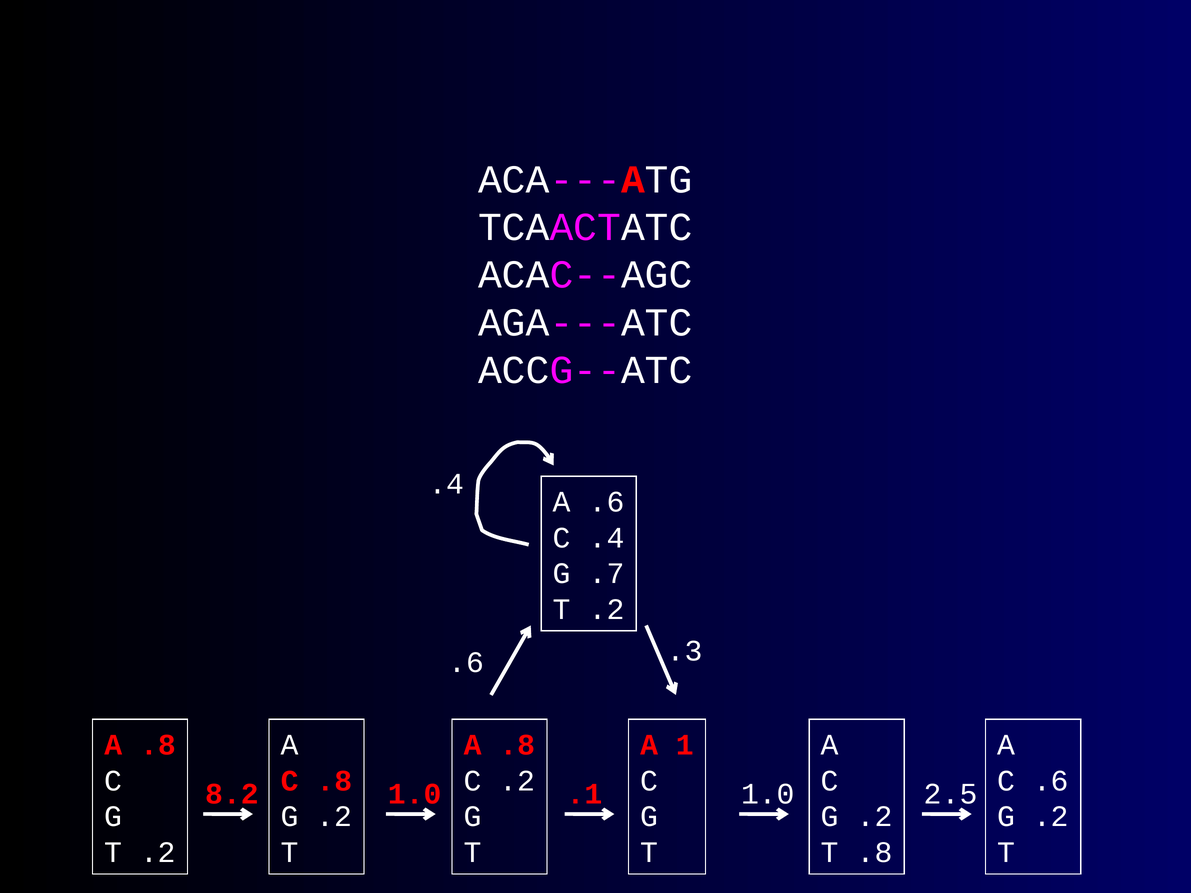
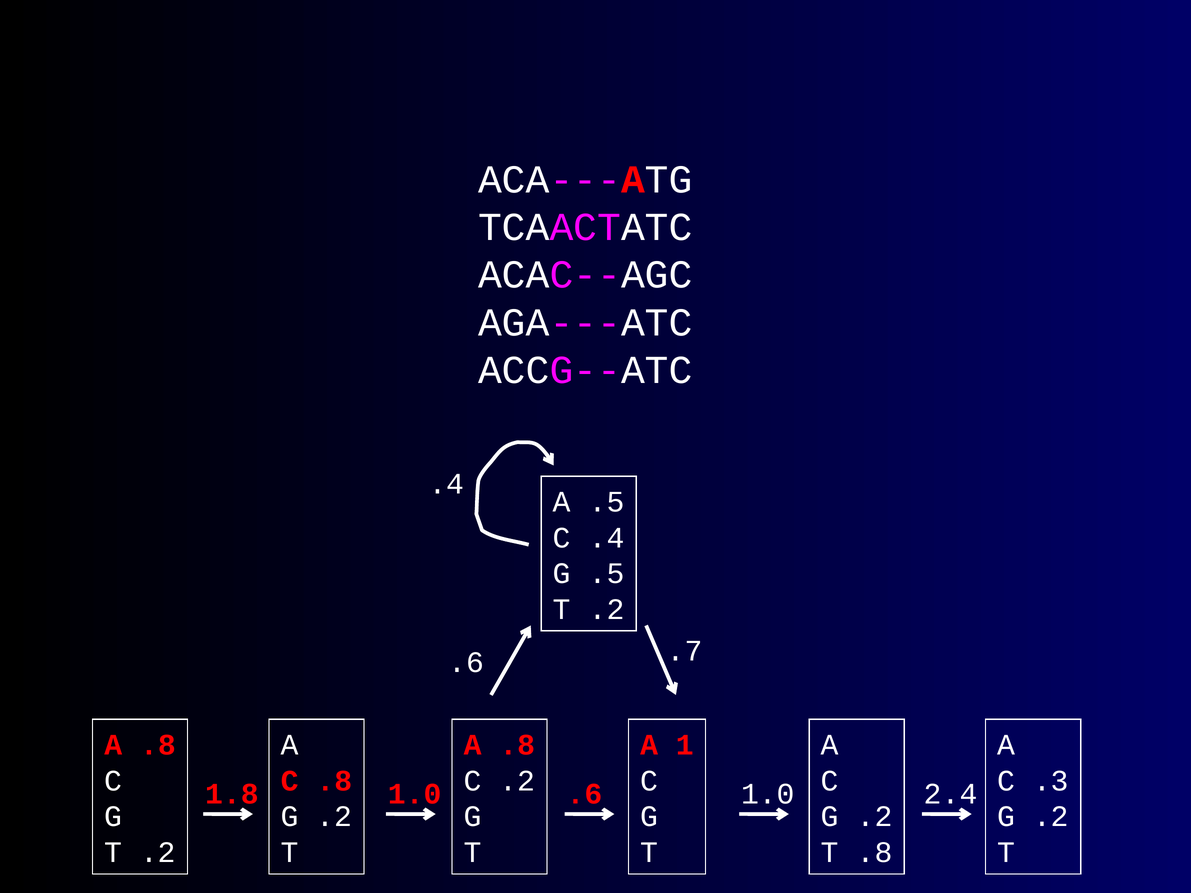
A .6: .6 -> .5 (607, 502)
G .7: .7 -> .5 (607, 574)
.3: .3 -> .7 (685, 651)
C .6: .6 -> .3 (1051, 781)
8.2: 8.2 -> 1.8 (232, 794)
1.0 .1: .1 -> .6 (584, 794)
2.5: 2.5 -> 2.4 (951, 794)
